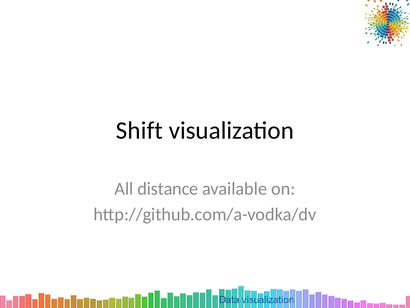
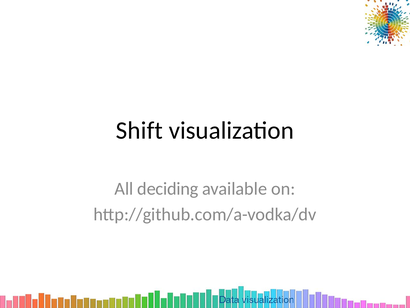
distance: distance -> deciding (168, 189)
